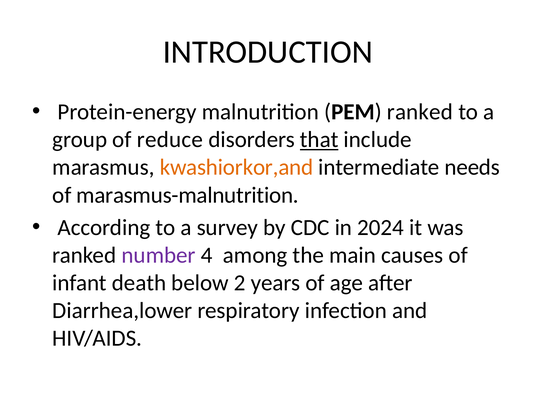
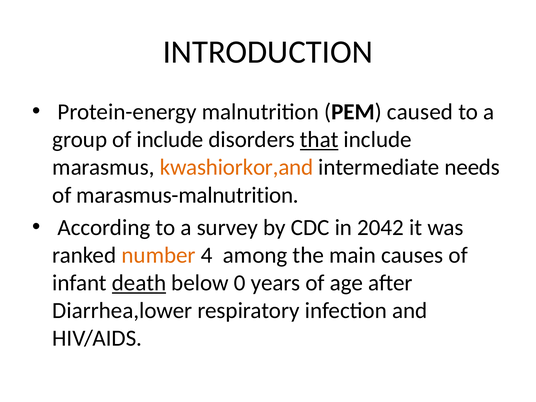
PEM ranked: ranked -> caused (420, 112)
of reduce: reduce -> include (170, 140)
2024: 2024 -> 2042 (381, 228)
number colour: purple -> orange (159, 255)
death underline: none -> present (139, 283)
2: 2 -> 0 (240, 283)
